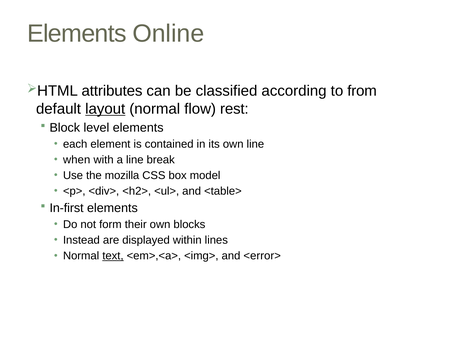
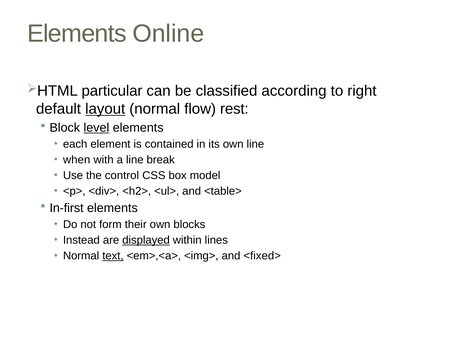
attributes: attributes -> particular (112, 91)
from: from -> right (362, 91)
level underline: none -> present (96, 128)
mozilla: mozilla -> control (122, 176)
displayed underline: none -> present (146, 241)
<error>: <error> -> <fixed> (262, 256)
